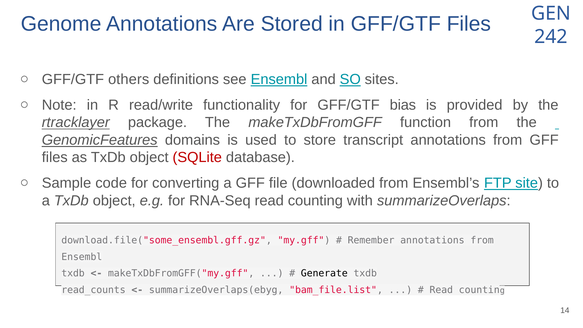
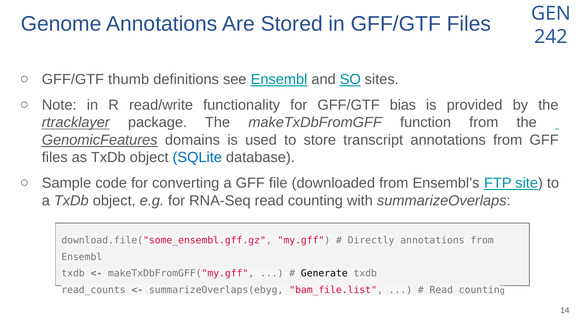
others: others -> thumb (129, 79)
SQLite colour: red -> blue (197, 157)
Remember: Remember -> Directly (371, 240)
